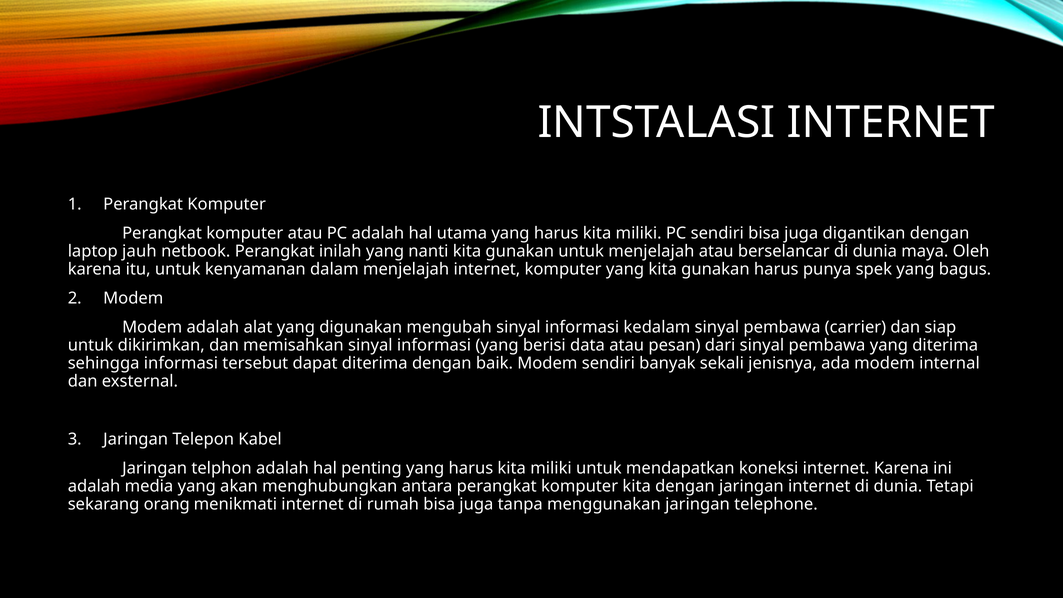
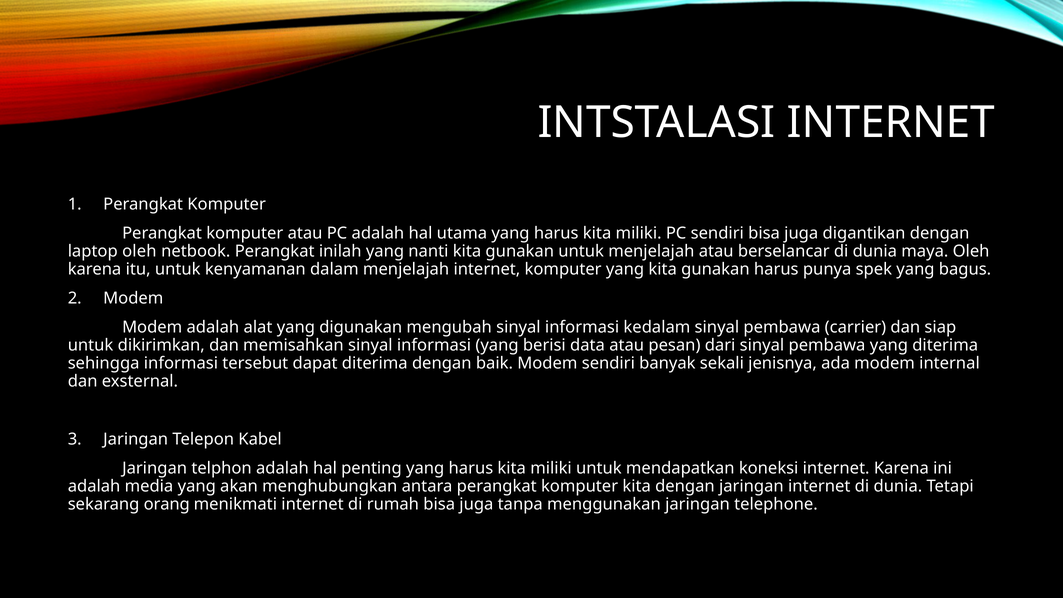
laptop jauh: jauh -> oleh (139, 251)
